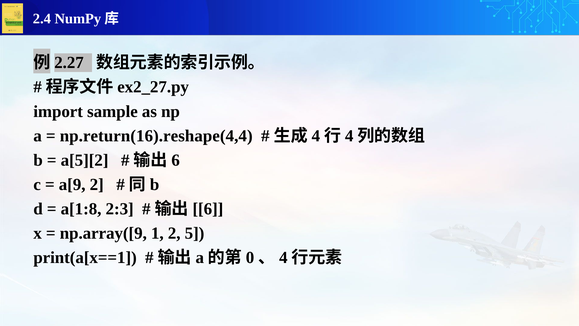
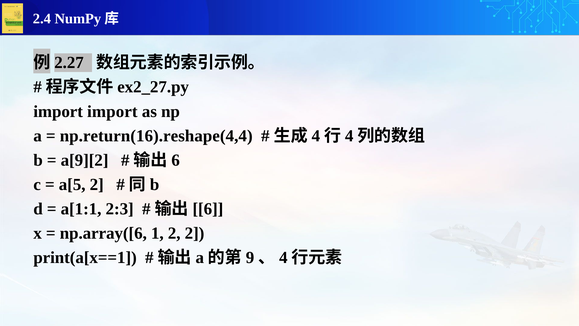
import sample: sample -> import (112, 111)
a[5][2: a[5][2 -> a[9][2 (85, 160)
a[9: a[9 -> a[5 (72, 184)
a[1:8: a[1:8 -> a[1:1 (81, 209)
np.array([9: np.array([9 -> np.array([6 (103, 233)
2 5: 5 -> 2 (195, 233)
0: 0 -> 9 (250, 257)
